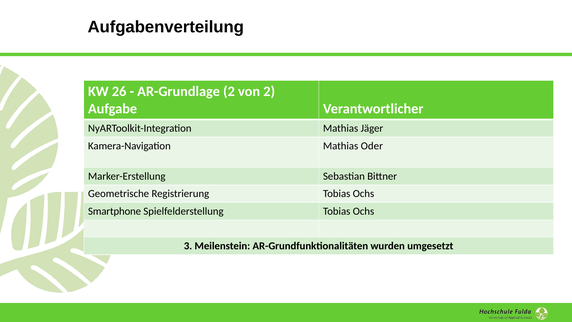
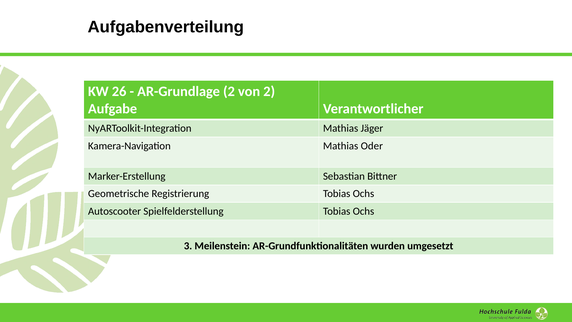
Smartphone: Smartphone -> Autoscooter (115, 211)
